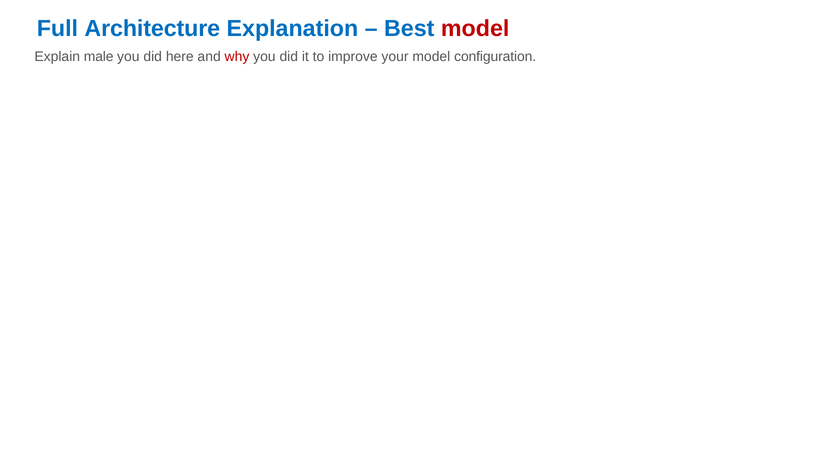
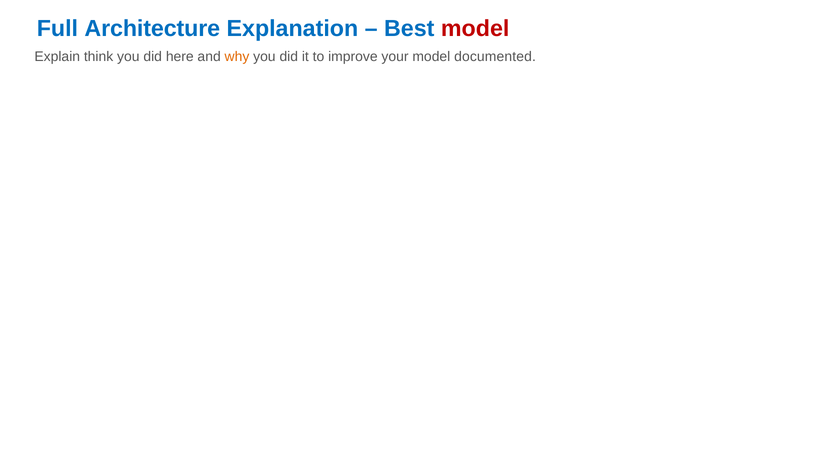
male: male -> think (99, 57)
why colour: red -> orange (237, 57)
configuration: configuration -> documented (495, 57)
